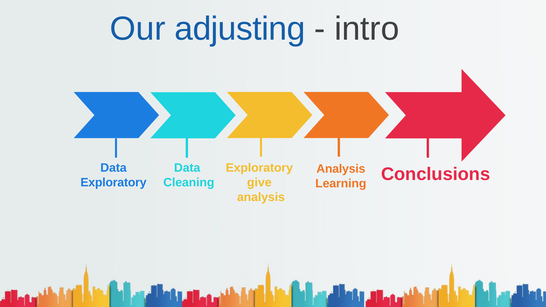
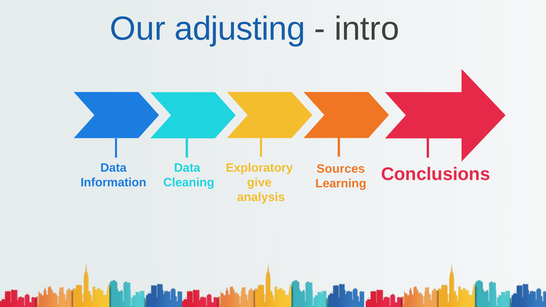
Analysis: Analysis -> Sources (341, 169)
Exploratory: Exploratory -> Information (113, 183)
